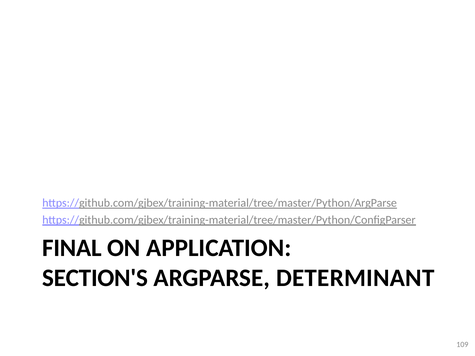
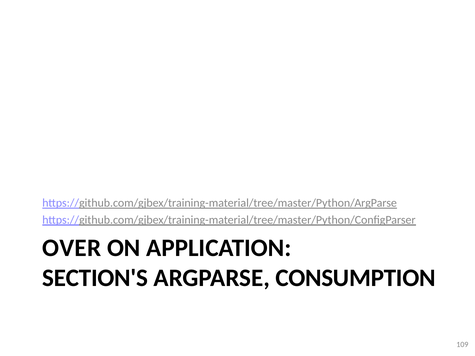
FINAL: FINAL -> OVER (72, 248)
DETERMINANT: DETERMINANT -> CONSUMPTION (356, 278)
